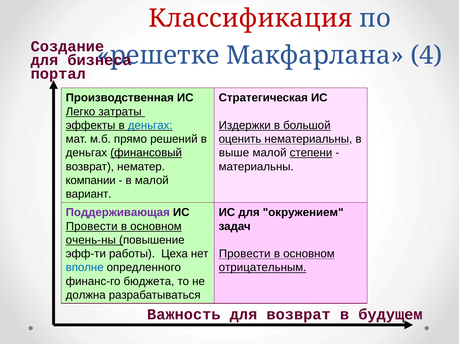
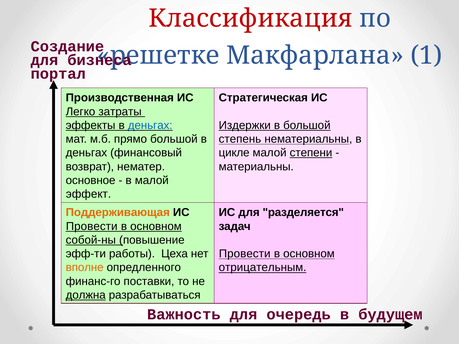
4: 4 -> 1 (426, 55)
прямо решений: решений -> большой (174, 139)
оценить: оценить -> степень (240, 139)
финансовый underline: present -> none (146, 153)
выше: выше -> цикле (234, 153)
компании: компании -> основное (91, 181)
вариант: вариант -> эффект (89, 194)
Поддерживающая colour: purple -> orange (118, 213)
окружением: окружением -> разделяется (303, 213)
очень-ны: очень-ны -> собой-ны (91, 240)
вполне colour: blue -> orange (85, 268)
бюджета: бюджета -> поставки (149, 281)
должна underline: none -> present (86, 295)
для возврат: возврат -> очередь (299, 315)
